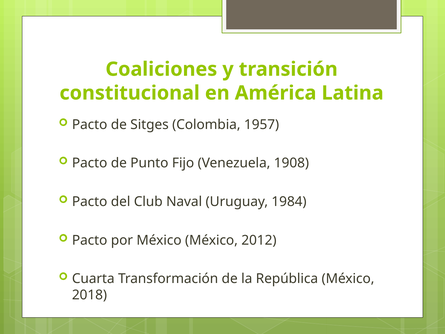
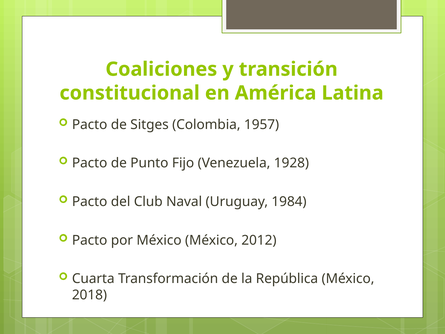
1908: 1908 -> 1928 (291, 163)
